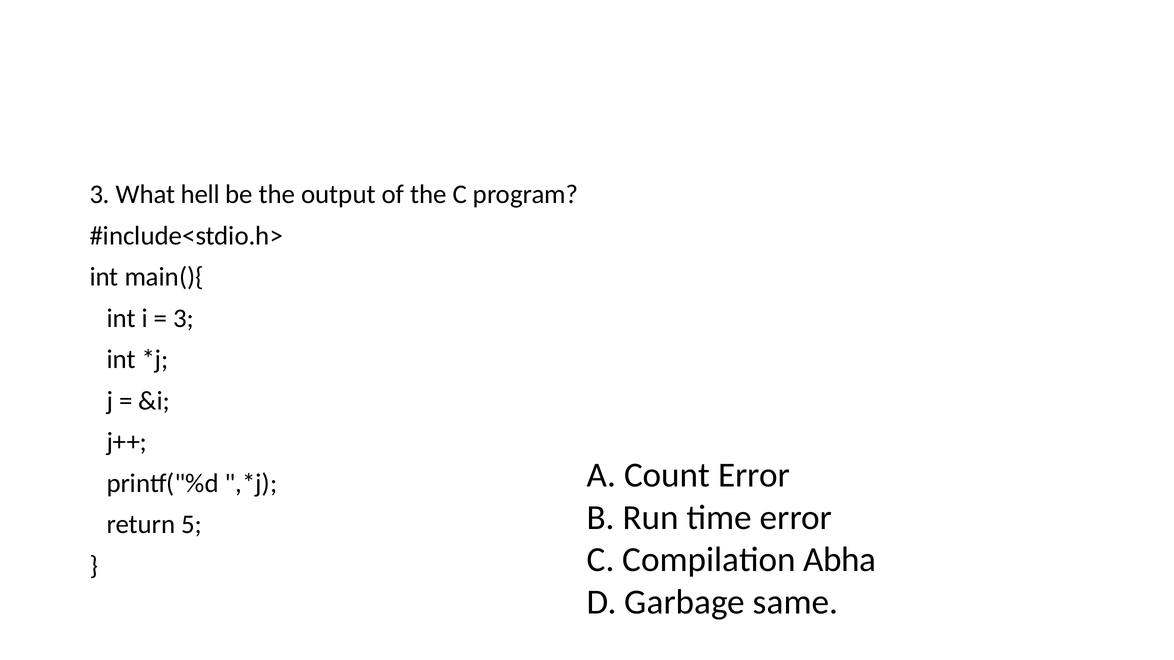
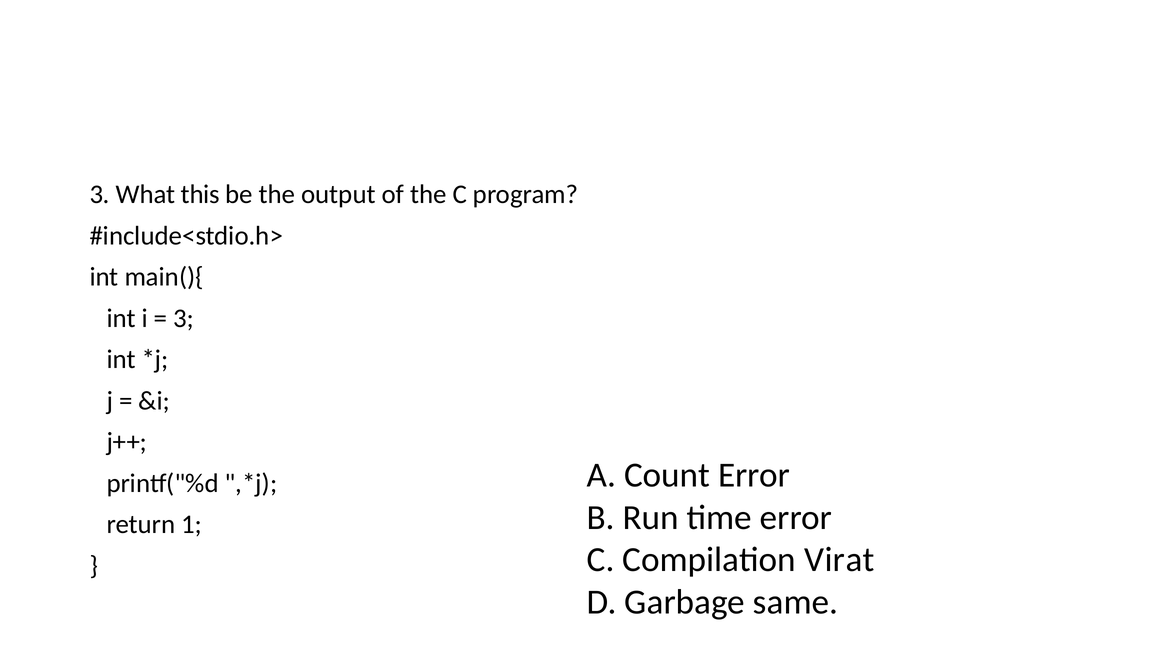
hell: hell -> this (200, 195)
5: 5 -> 1 (192, 525)
Abha: Abha -> Virat (839, 560)
